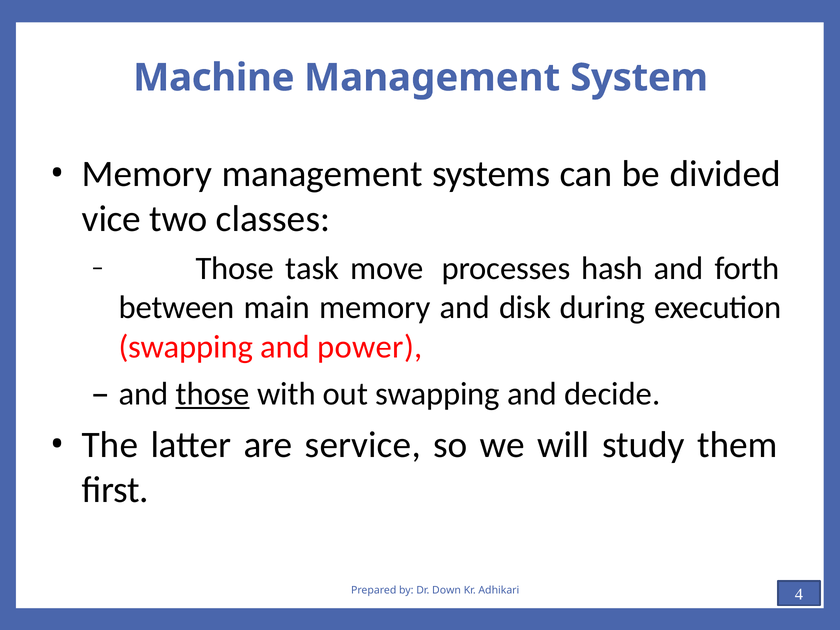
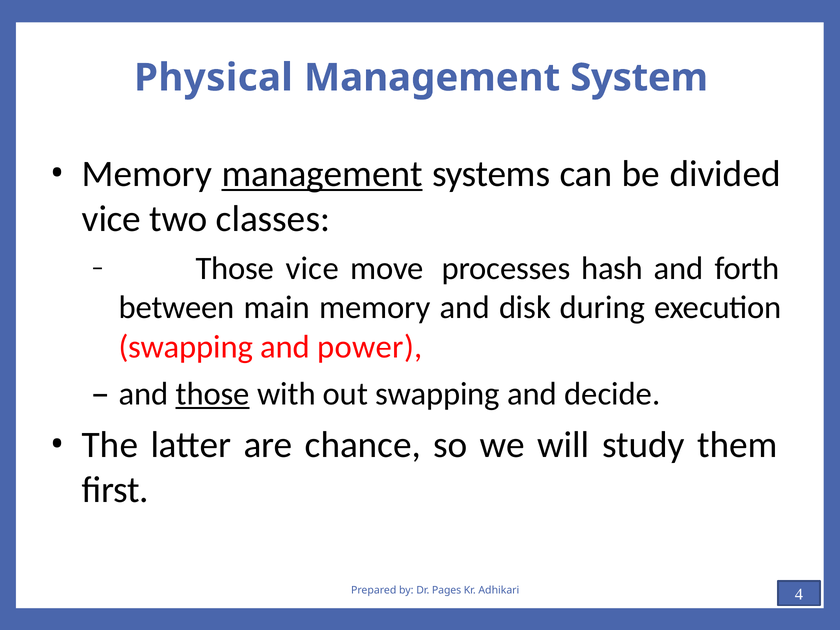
Machine: Machine -> Physical (213, 78)
management underline: none -> present (322, 174)
Those task: task -> vice (312, 268)
service: service -> chance (363, 445)
Down: Down -> Pages (447, 590)
